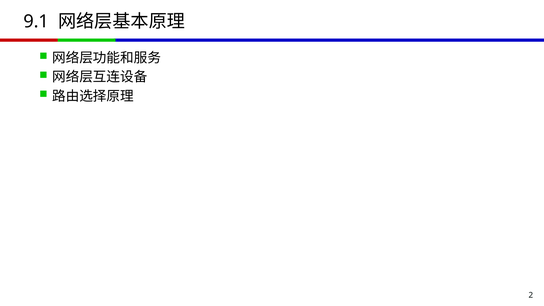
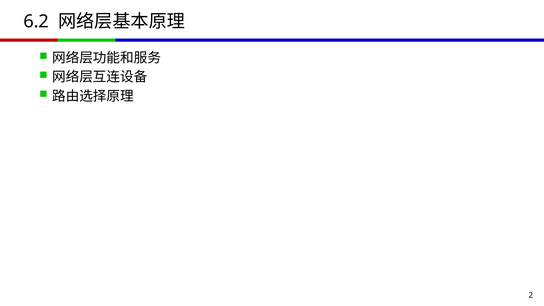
9.1: 9.1 -> 6.2 (36, 21)
